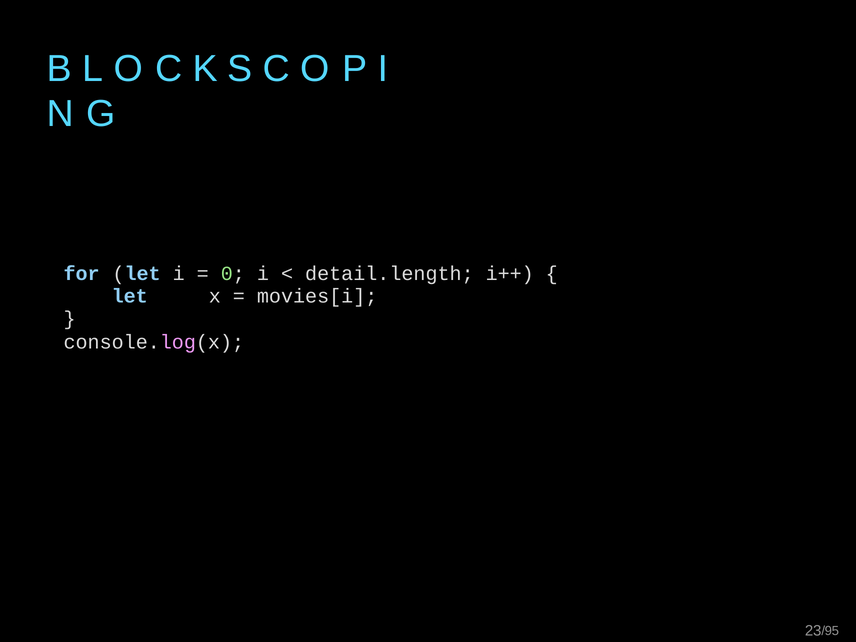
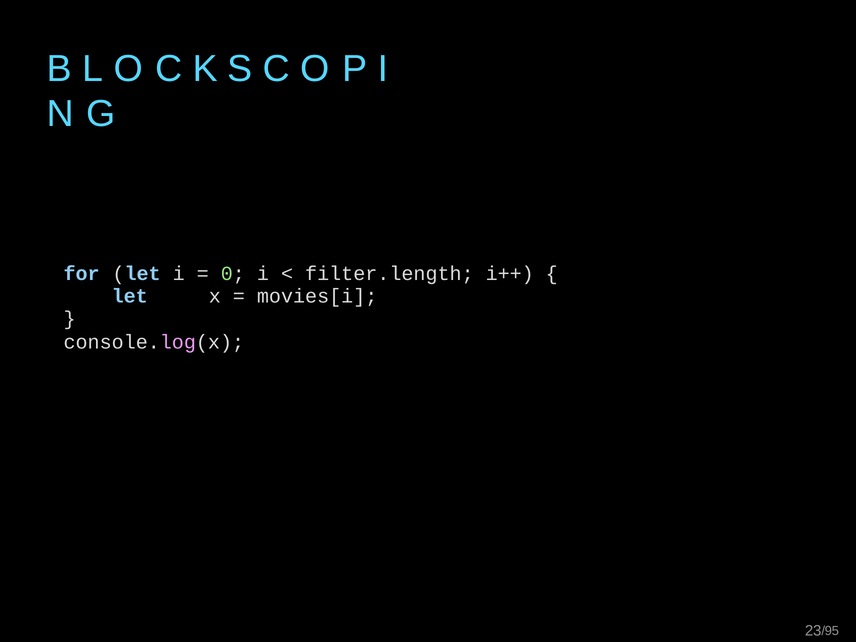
detail.length: detail.length -> filter.length (389, 273)
